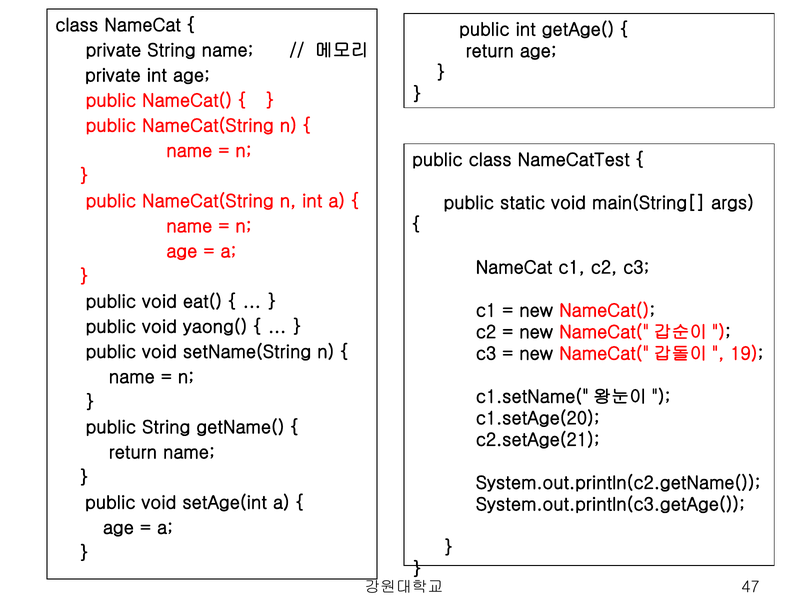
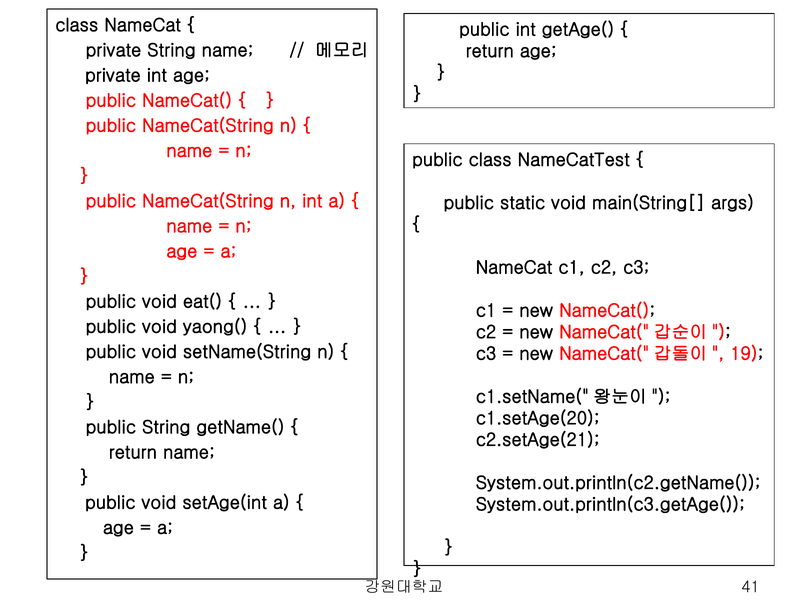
47: 47 -> 41 (751, 587)
